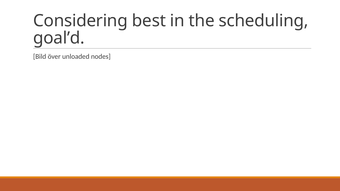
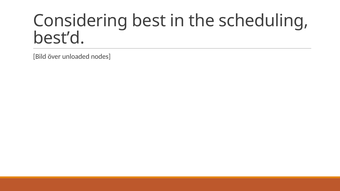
goal’d: goal’d -> best’d (59, 38)
